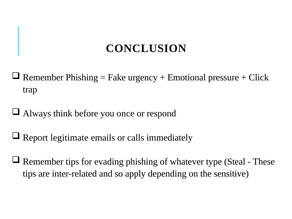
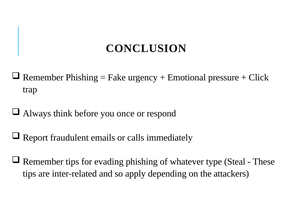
legitimate: legitimate -> fraudulent (69, 138)
sensitive: sensitive -> attackers (231, 174)
